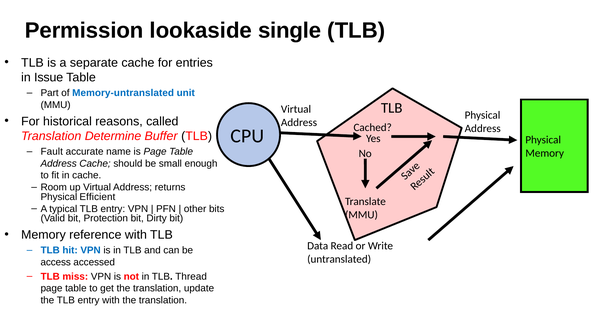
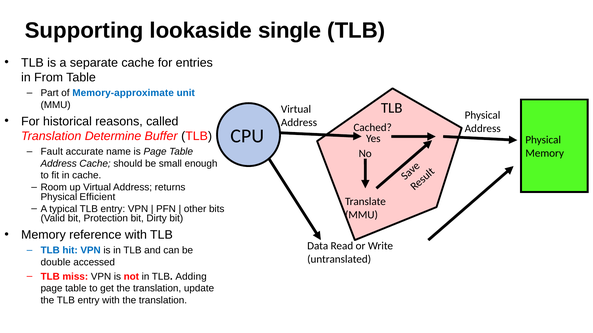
Permission: Permission -> Supporting (84, 30)
Issue: Issue -> From (49, 78)
Memory-untranslated: Memory-untranslated -> Memory-approximate (123, 93)
access: access -> double (56, 263)
Thread: Thread -> Adding (191, 277)
